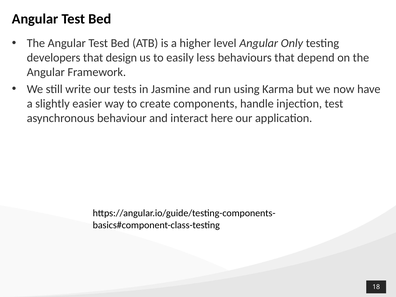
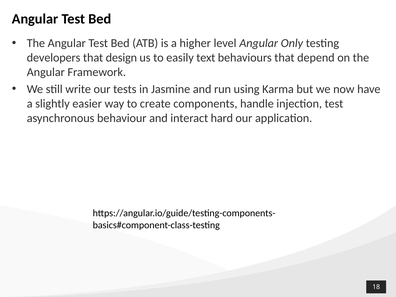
less: less -> text (206, 58)
here: here -> hard (222, 118)
